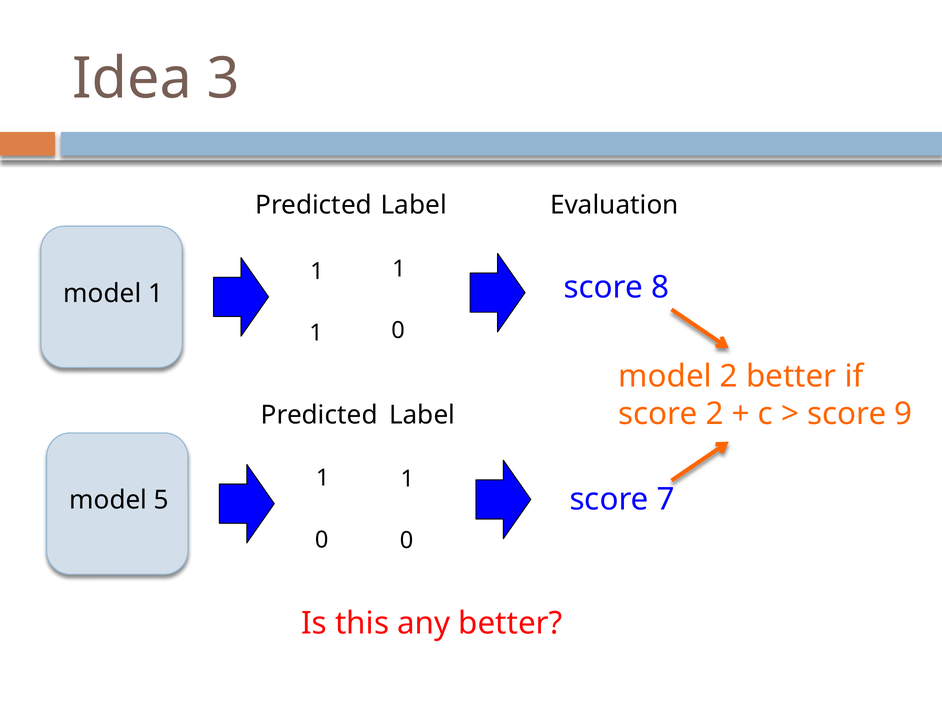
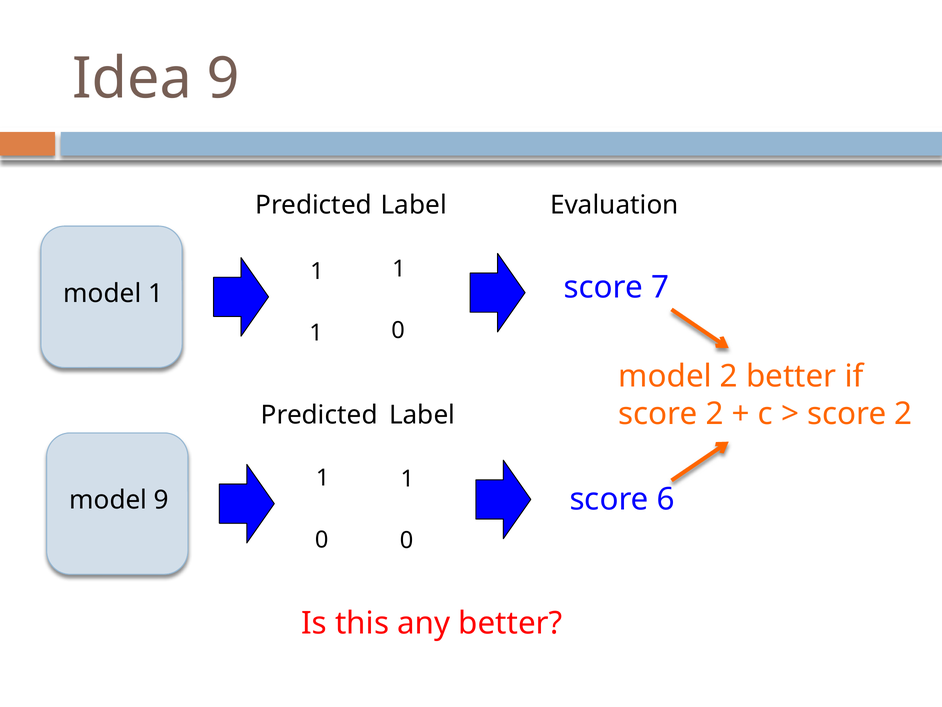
Idea 3: 3 -> 9 (223, 79)
8: 8 -> 7 (660, 287)
9: 9 -> 2 (903, 414)
7: 7 -> 6 (666, 499)
model 5: 5 -> 9 (161, 500)
